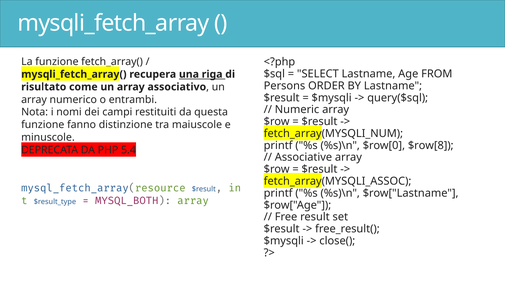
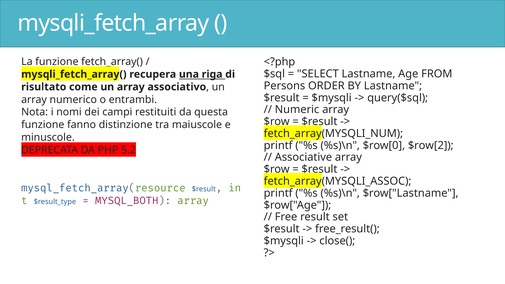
$row[8: $row[8 -> $row[2 (431, 145)
5.4: 5.4 -> 5.2 (128, 150)
